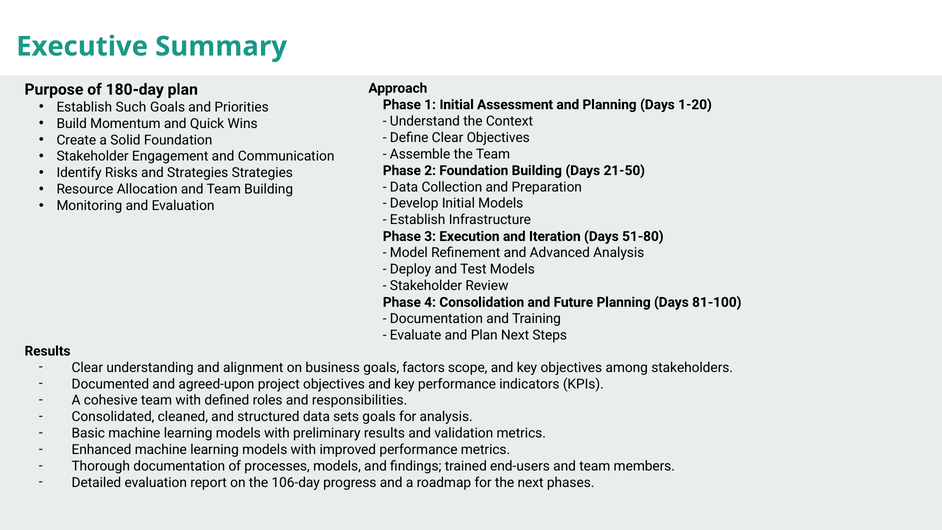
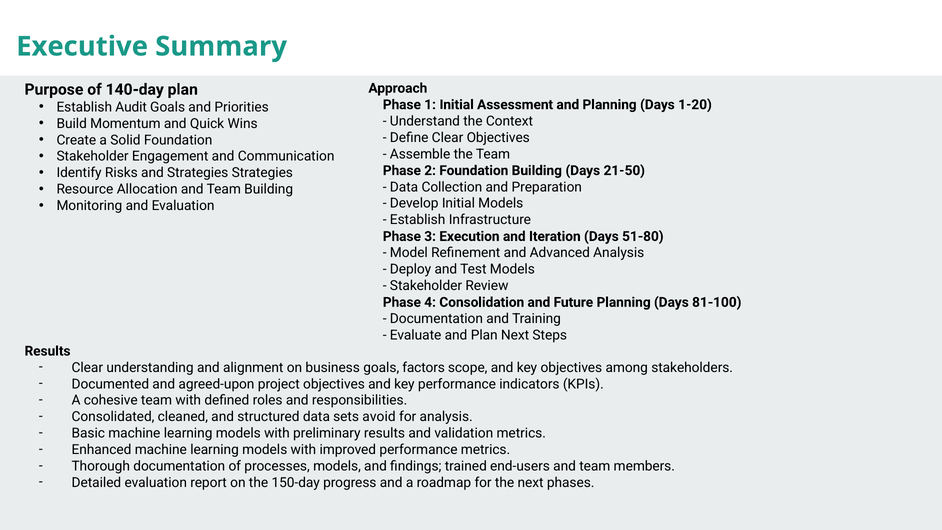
180-day: 180-day -> 140-day (135, 90)
Such: Such -> Audit (131, 107)
sets goals: goals -> avoid (379, 417)
106-day: 106-day -> 150-day (296, 483)
